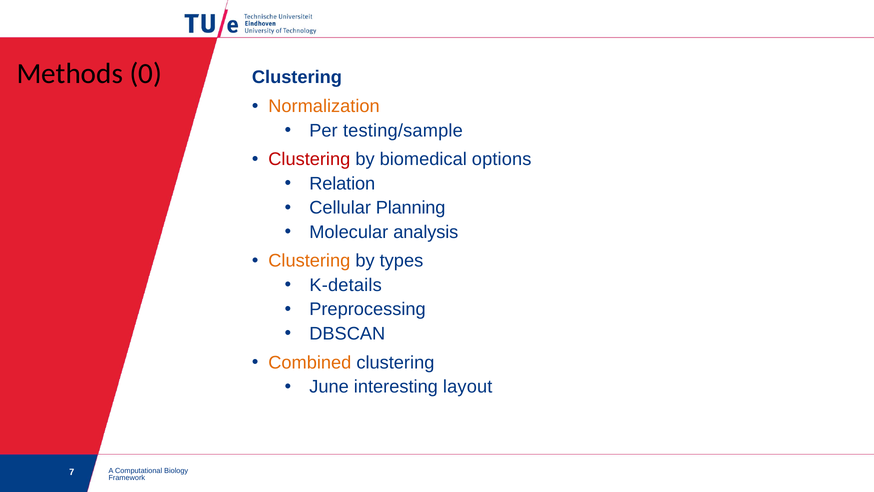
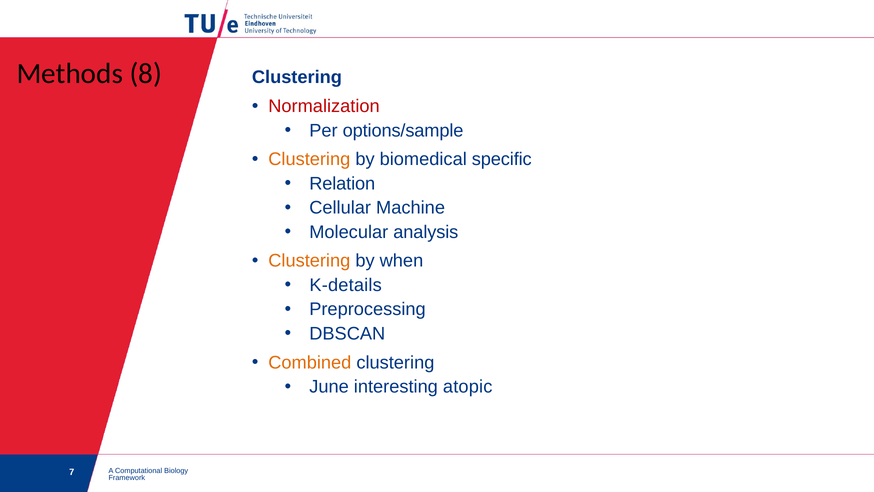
0: 0 -> 8 (146, 73)
Normalization colour: orange -> red (324, 106)
testing/sample: testing/sample -> options/sample (403, 130)
Clustering colour: red -> orange (309, 159)
options: options -> specific (502, 159)
Planning: Planning -> Machine (411, 208)
types: types -> when (401, 261)
layout: layout -> atopic (468, 386)
